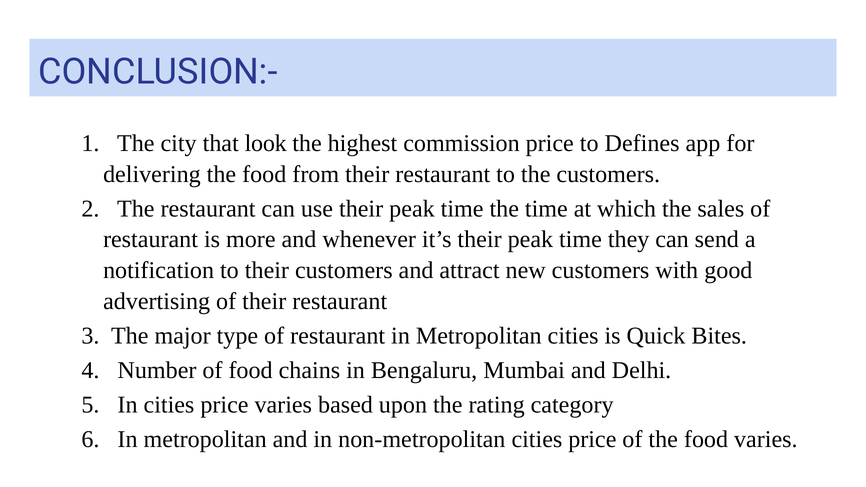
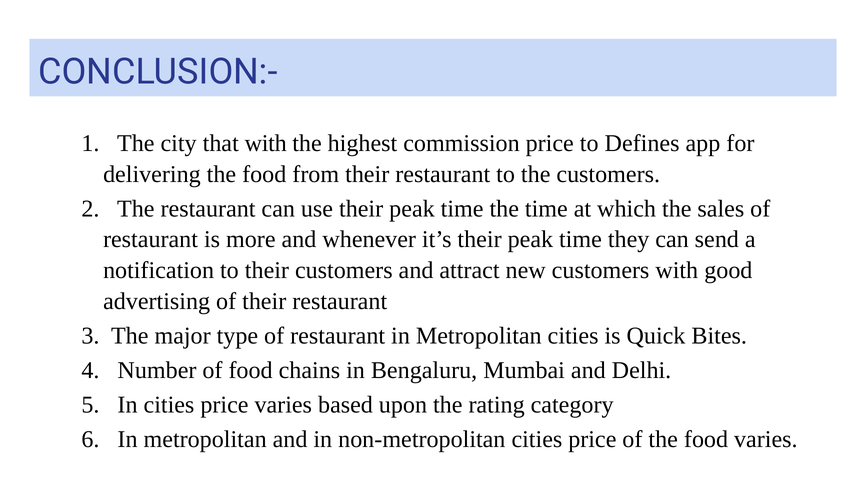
that look: look -> with (266, 143)
